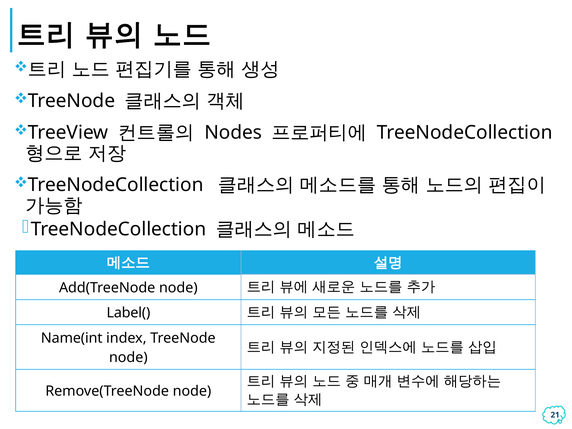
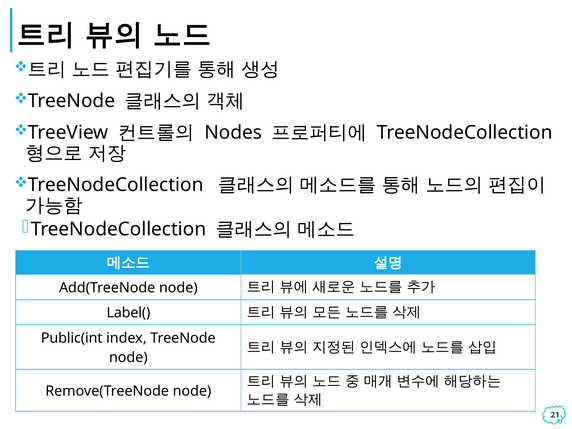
Name(int: Name(int -> Public(int (72, 338)
